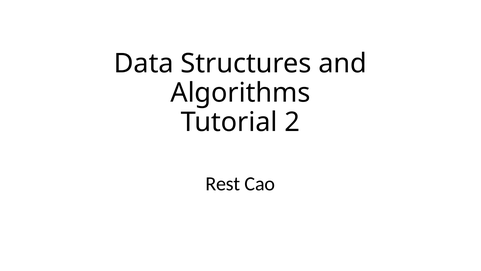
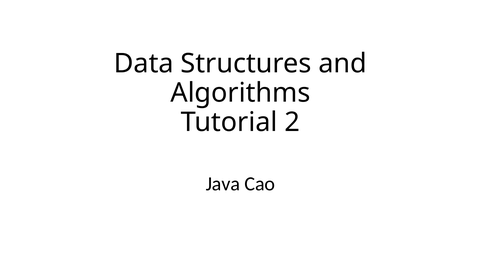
Rest: Rest -> Java (223, 184)
